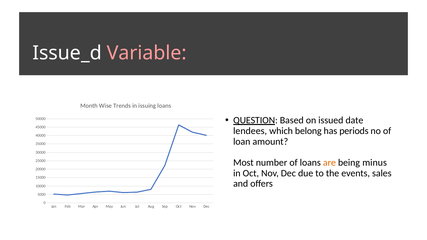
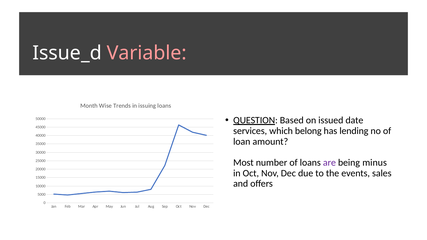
lendees: lendees -> services (250, 131)
periods: periods -> lending (354, 131)
are colour: orange -> purple (329, 163)
